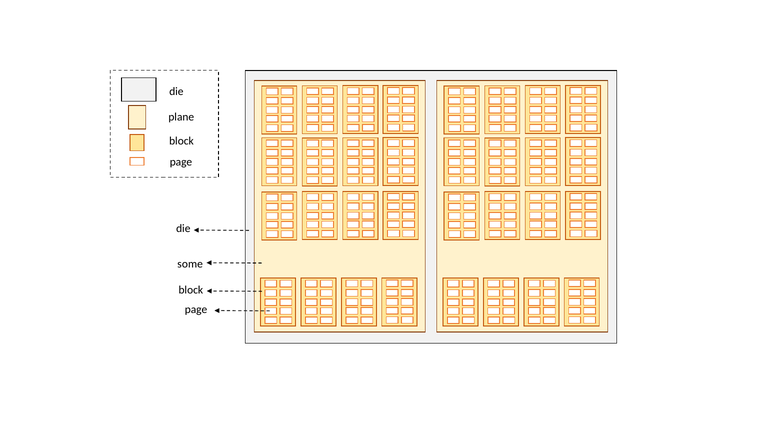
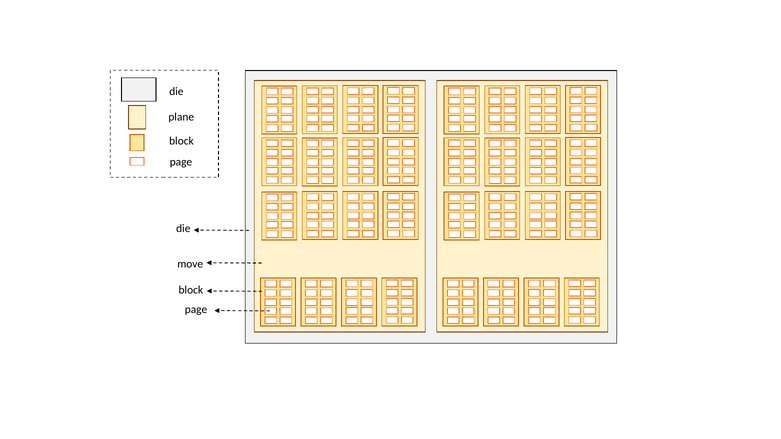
some: some -> move (190, 264)
